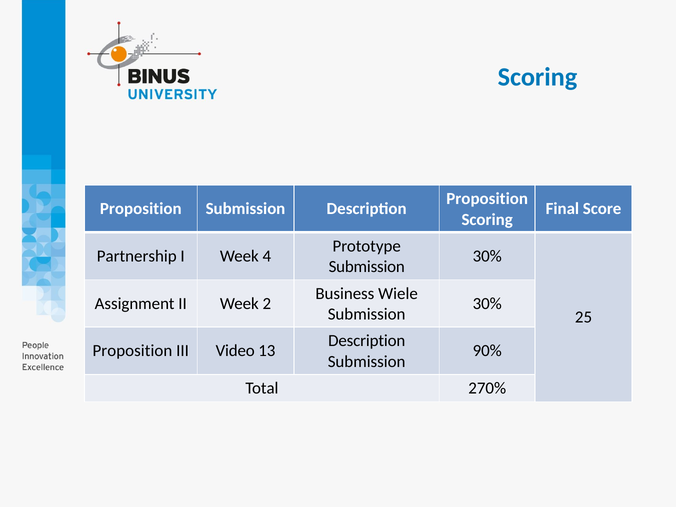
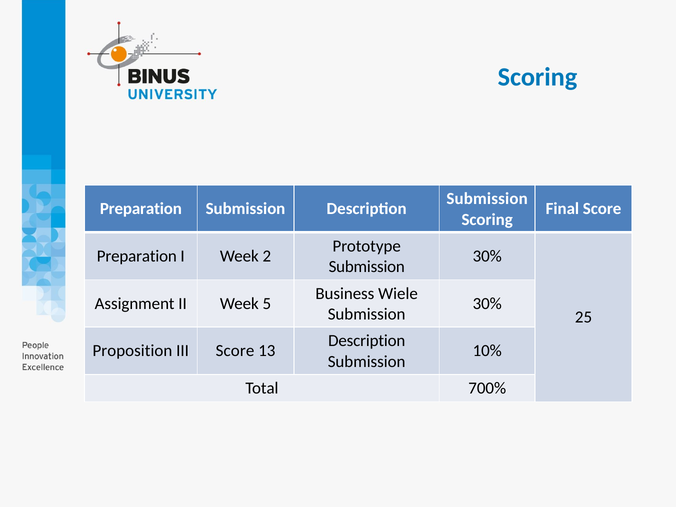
Proposition: Proposition -> Submission (487, 199)
Proposition: Proposition -> Preparation (141, 209)
Partnership: Partnership -> Preparation (137, 256)
4: 4 -> 2 (267, 256)
2: 2 -> 5 (267, 304)
III Video: Video -> Score (235, 351)
90%: 90% -> 10% (487, 351)
270%: 270% -> 700% (487, 388)
